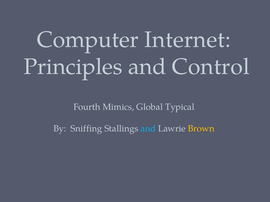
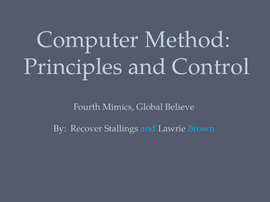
Internet: Internet -> Method (187, 40)
Typical: Typical -> Believe (180, 107)
Sniffing: Sniffing -> Recover (86, 129)
Brown colour: yellow -> light blue (201, 129)
